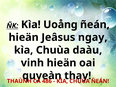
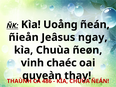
hieän: hieän -> ñieån (24, 37)
daàu: daàu -> ñeøn (87, 50)
vinh hieän: hieän -> chaéc (62, 63)
